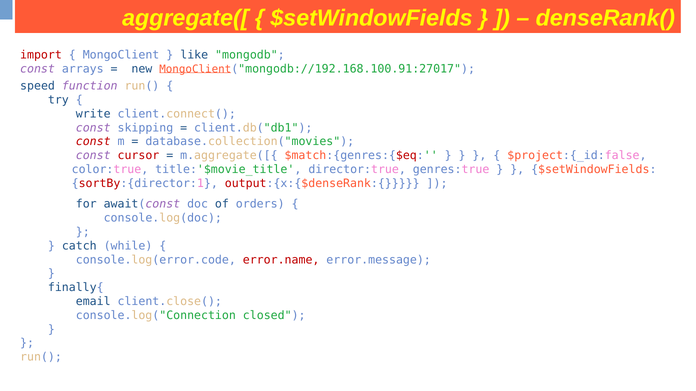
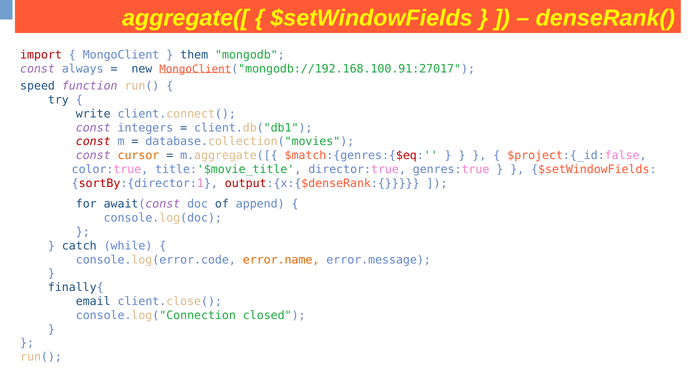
like: like -> them (194, 55)
arrays: arrays -> always (83, 69)
skipping: skipping -> integers (145, 128)
cursor colour: red -> orange (138, 156)
orders: orders -> append (260, 204)
error.name colour: red -> orange (281, 260)
